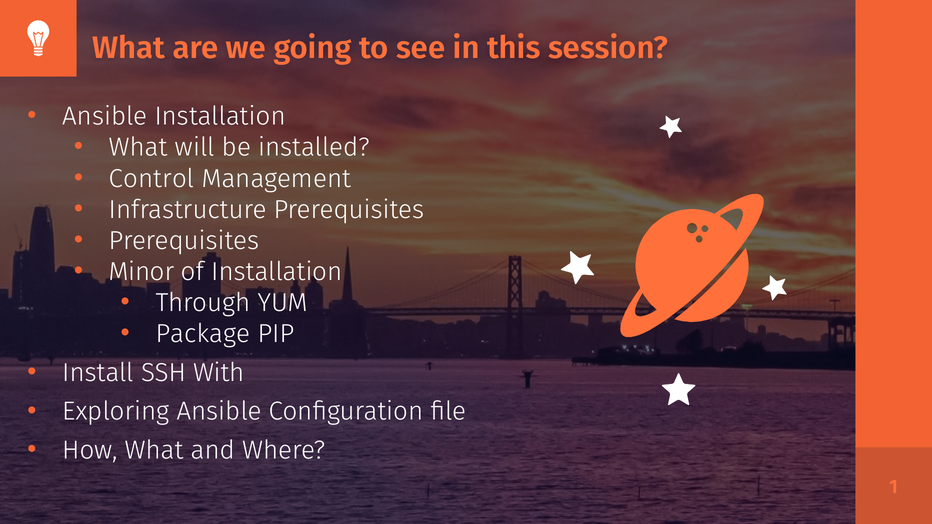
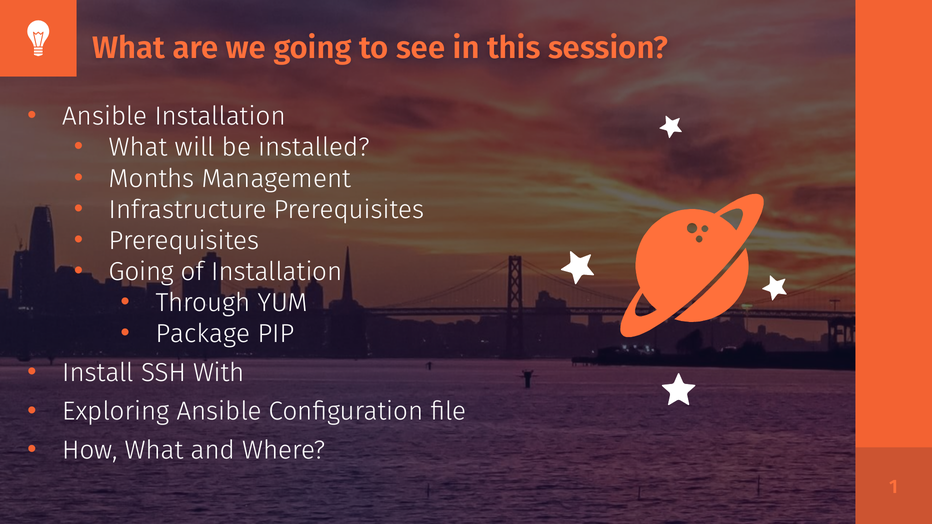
Control: Control -> Months (152, 179)
Minor: Minor -> Going (141, 272)
